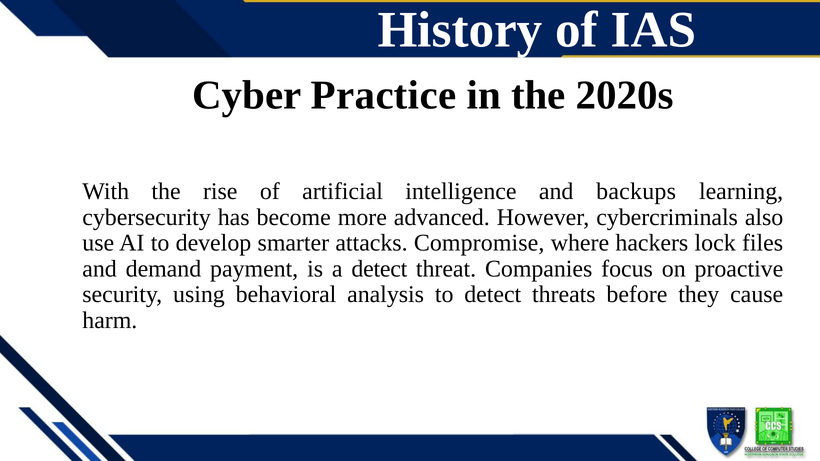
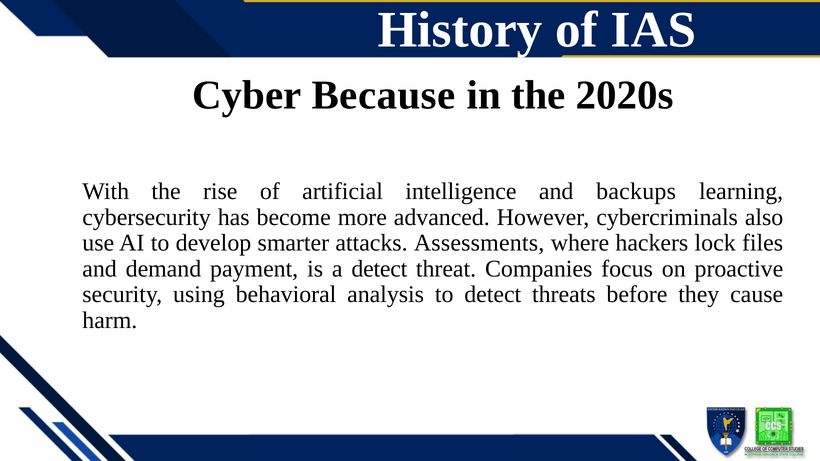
Practice: Practice -> Because (384, 95)
Compromise: Compromise -> Assessments (479, 243)
